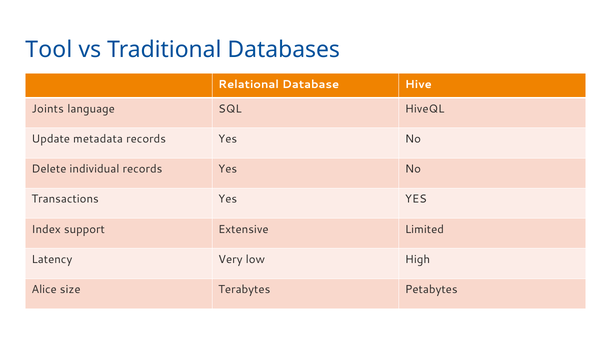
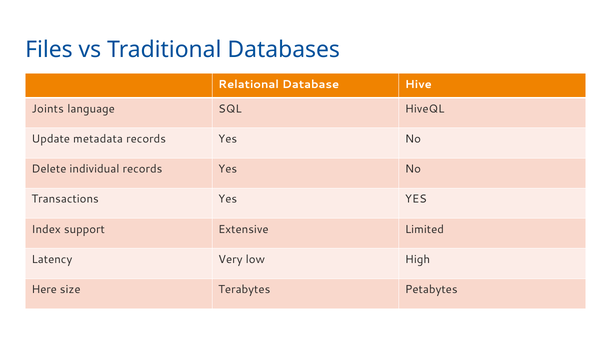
Tool: Tool -> Files (49, 50)
Alice: Alice -> Here (44, 289)
